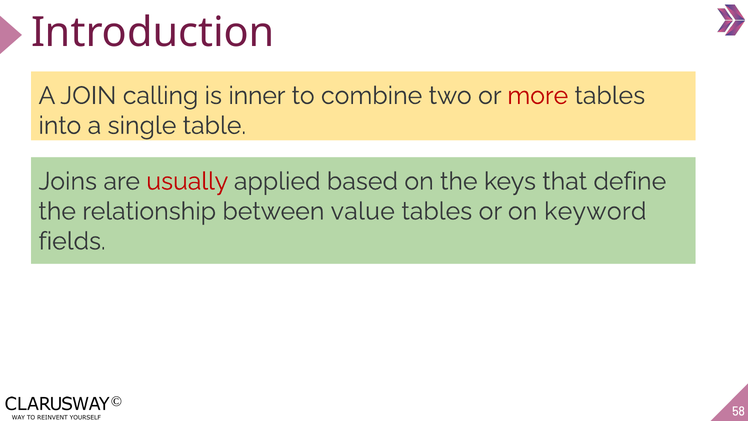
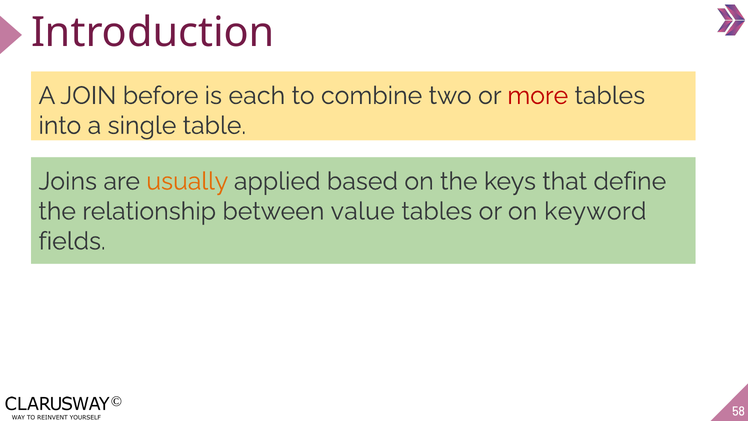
calling: calling -> before (161, 96)
inner: inner -> each (257, 96)
usually colour: red -> orange (187, 181)
